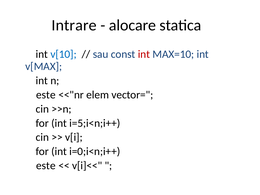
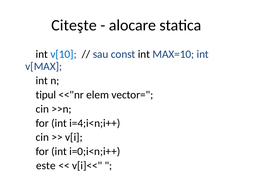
Intrare: Intrare -> Citeşte (74, 25)
int colour: red -> black (144, 54)
este: este -> tipul (46, 95)
i=5;i<n;i++: i=5;i<n;i++ -> i=4;i<n;i++ (95, 123)
